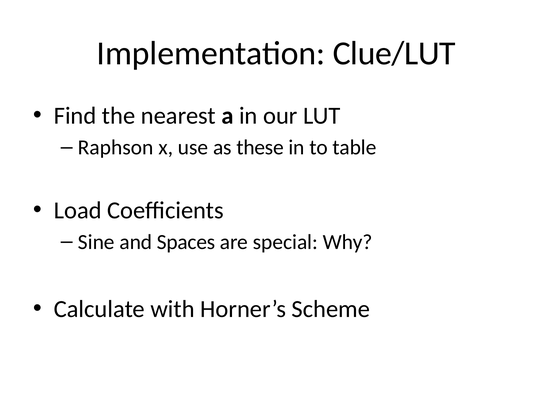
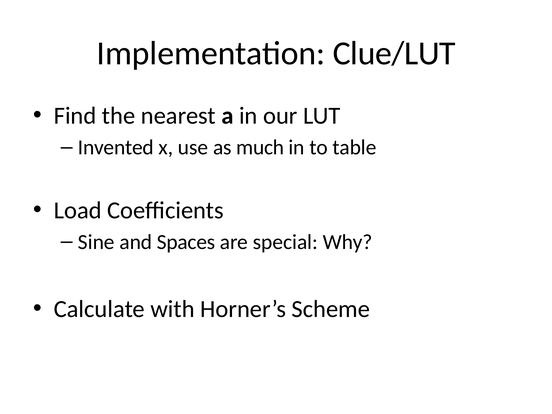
Raphson: Raphson -> Invented (116, 147)
these: these -> much (260, 147)
